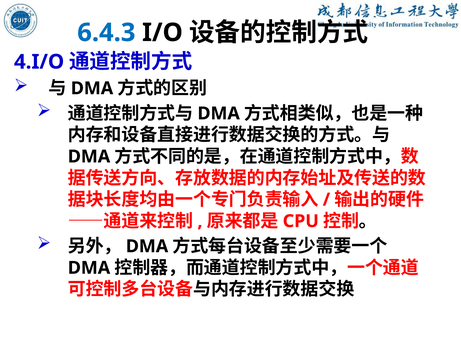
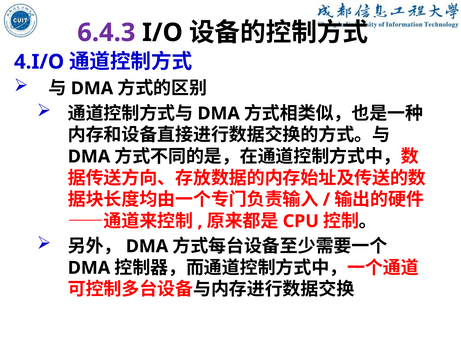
6.4.3 colour: blue -> purple (106, 33)
